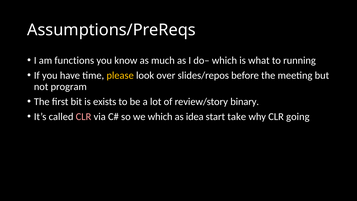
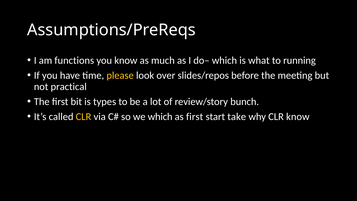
program: program -> practical (69, 87)
exists: exists -> types (105, 102)
binary: binary -> bunch (245, 102)
CLR colour: pink -> yellow (84, 117)
as idea: idea -> first (195, 117)
CLR going: going -> know (298, 117)
